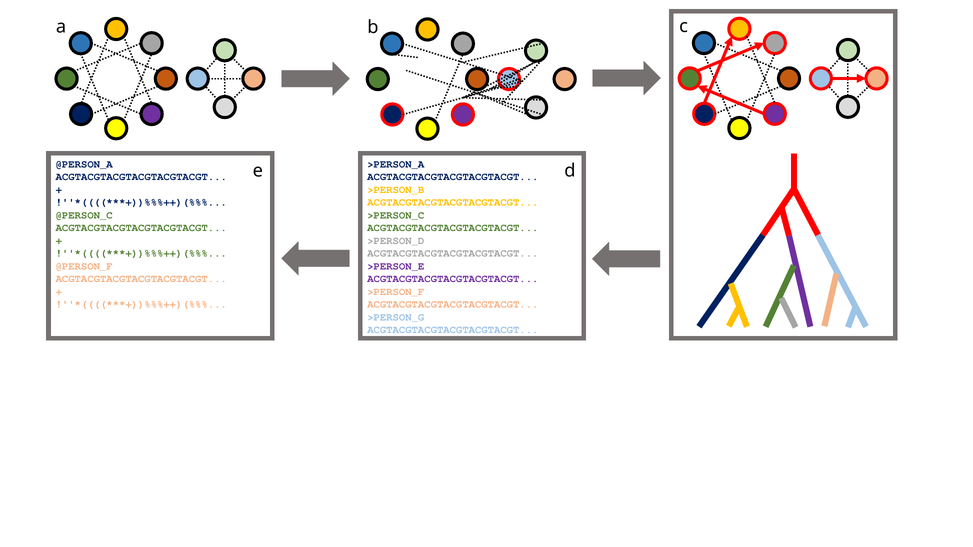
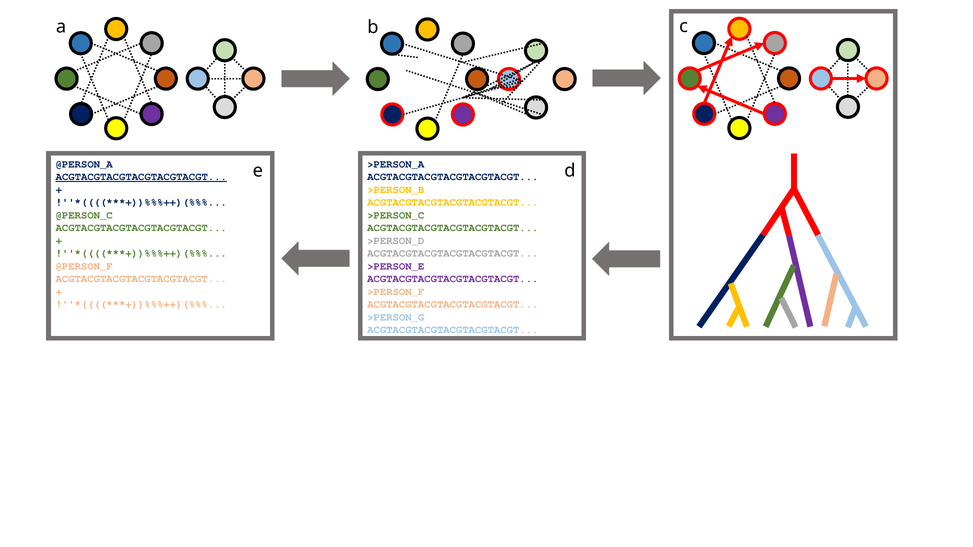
ACGTACGTACGTACGTACGTACGT underline: none -> present (141, 177)
